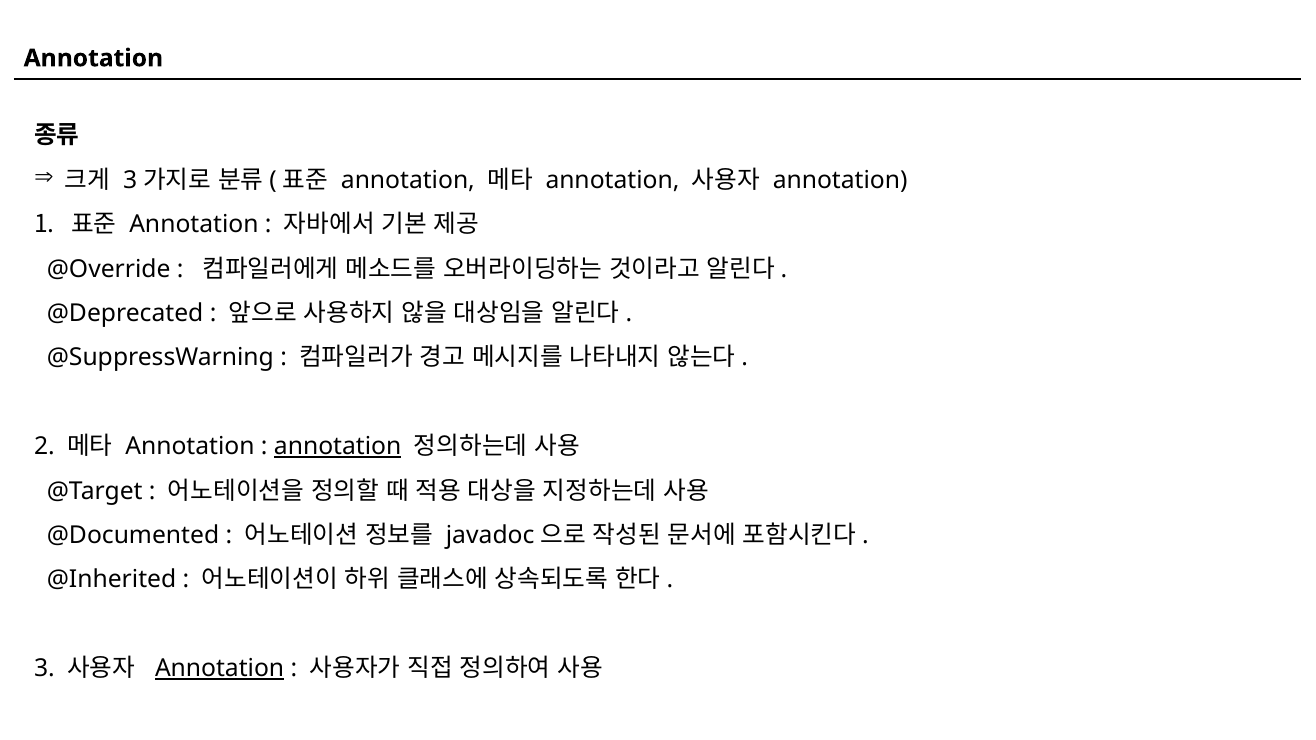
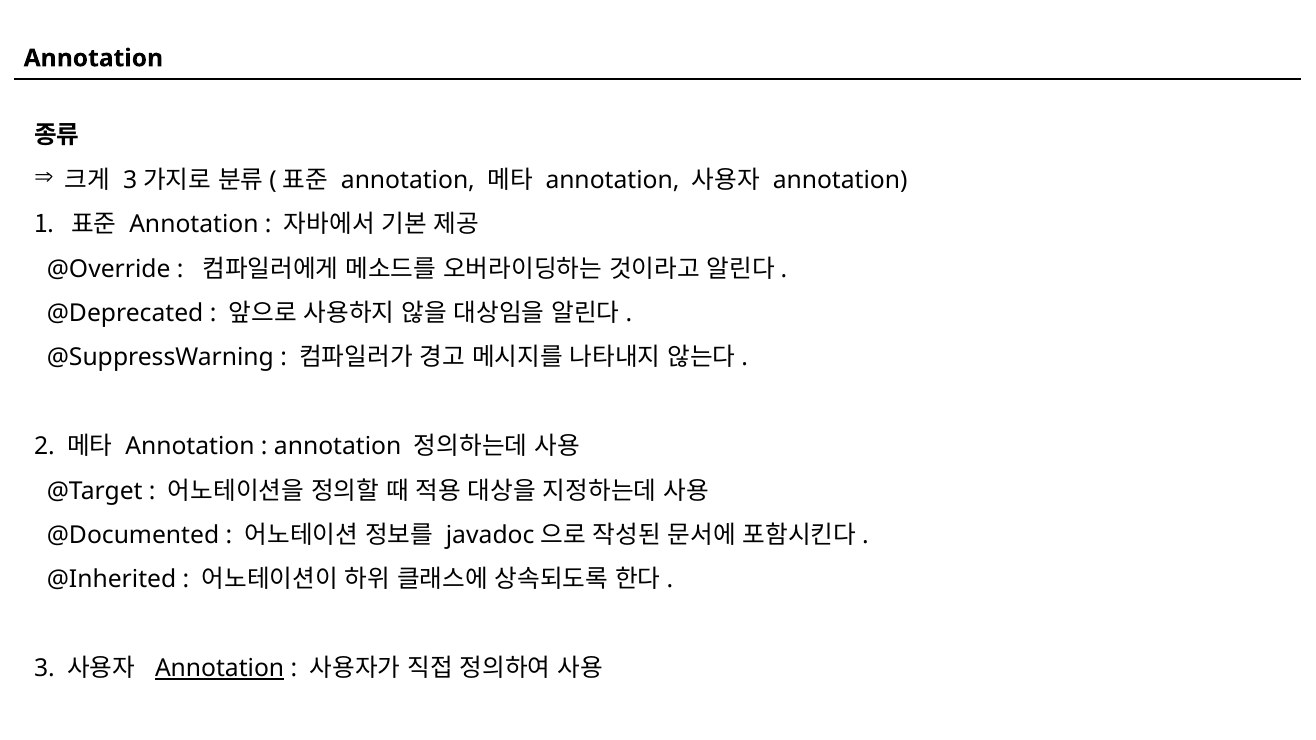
annotation underline: present -> none (338, 447)
